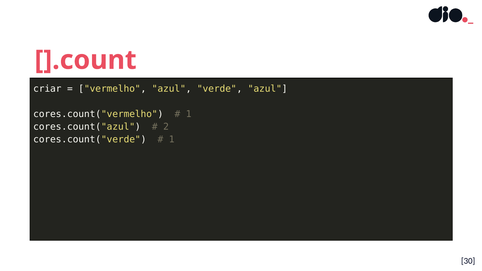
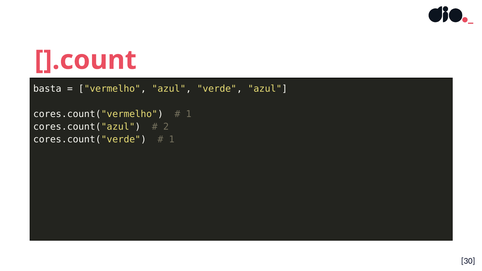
criar: criar -> basta (47, 89)
